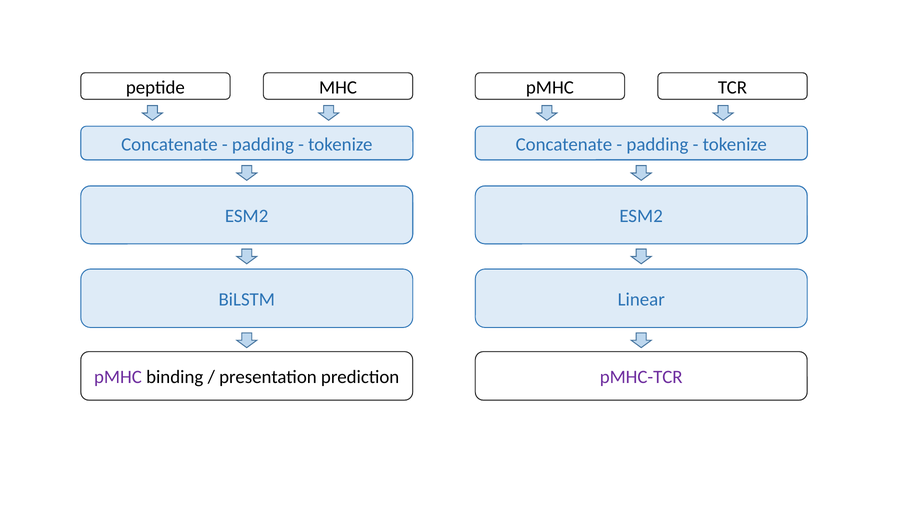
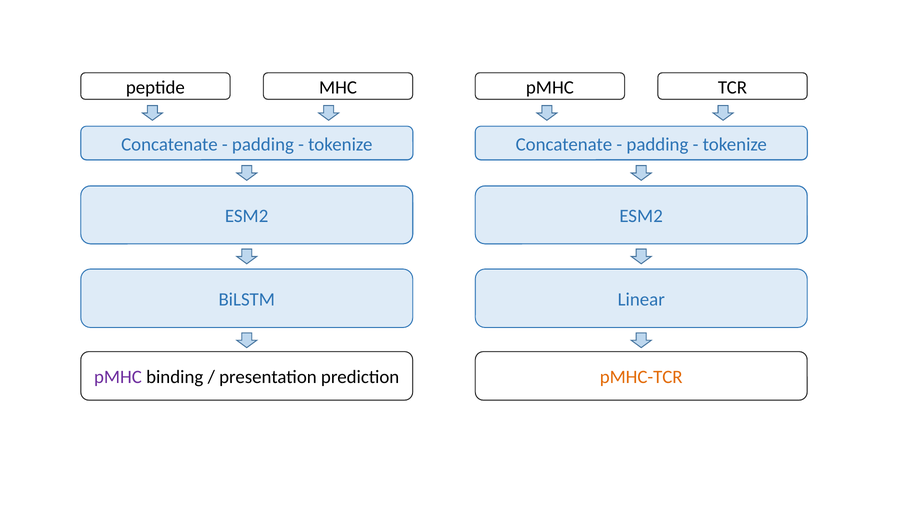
pMHC-TCR colour: purple -> orange (641, 377)
